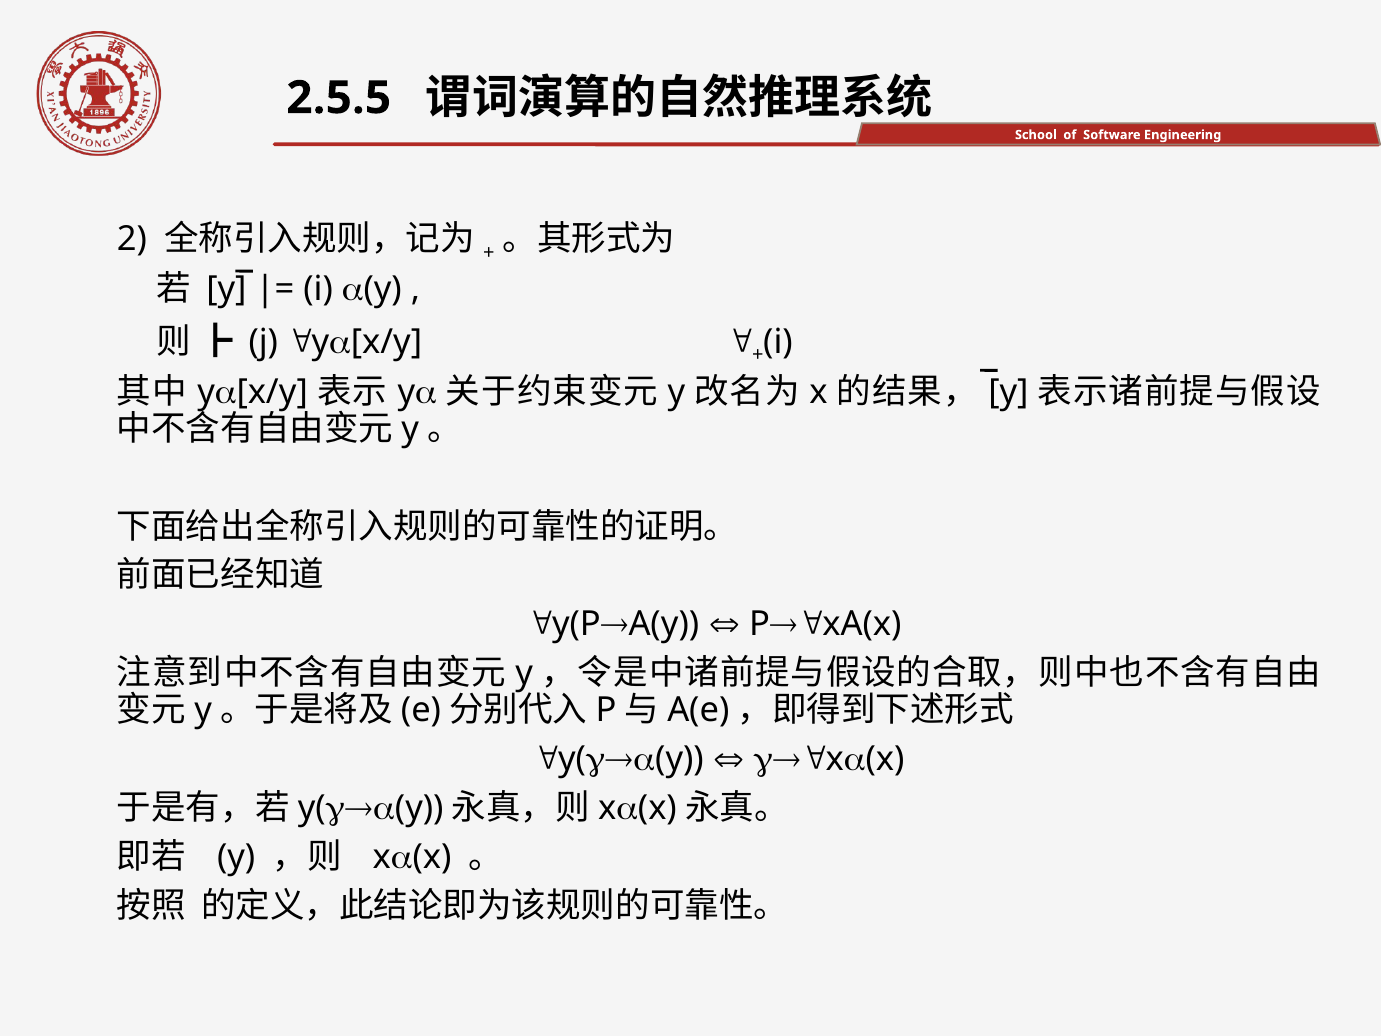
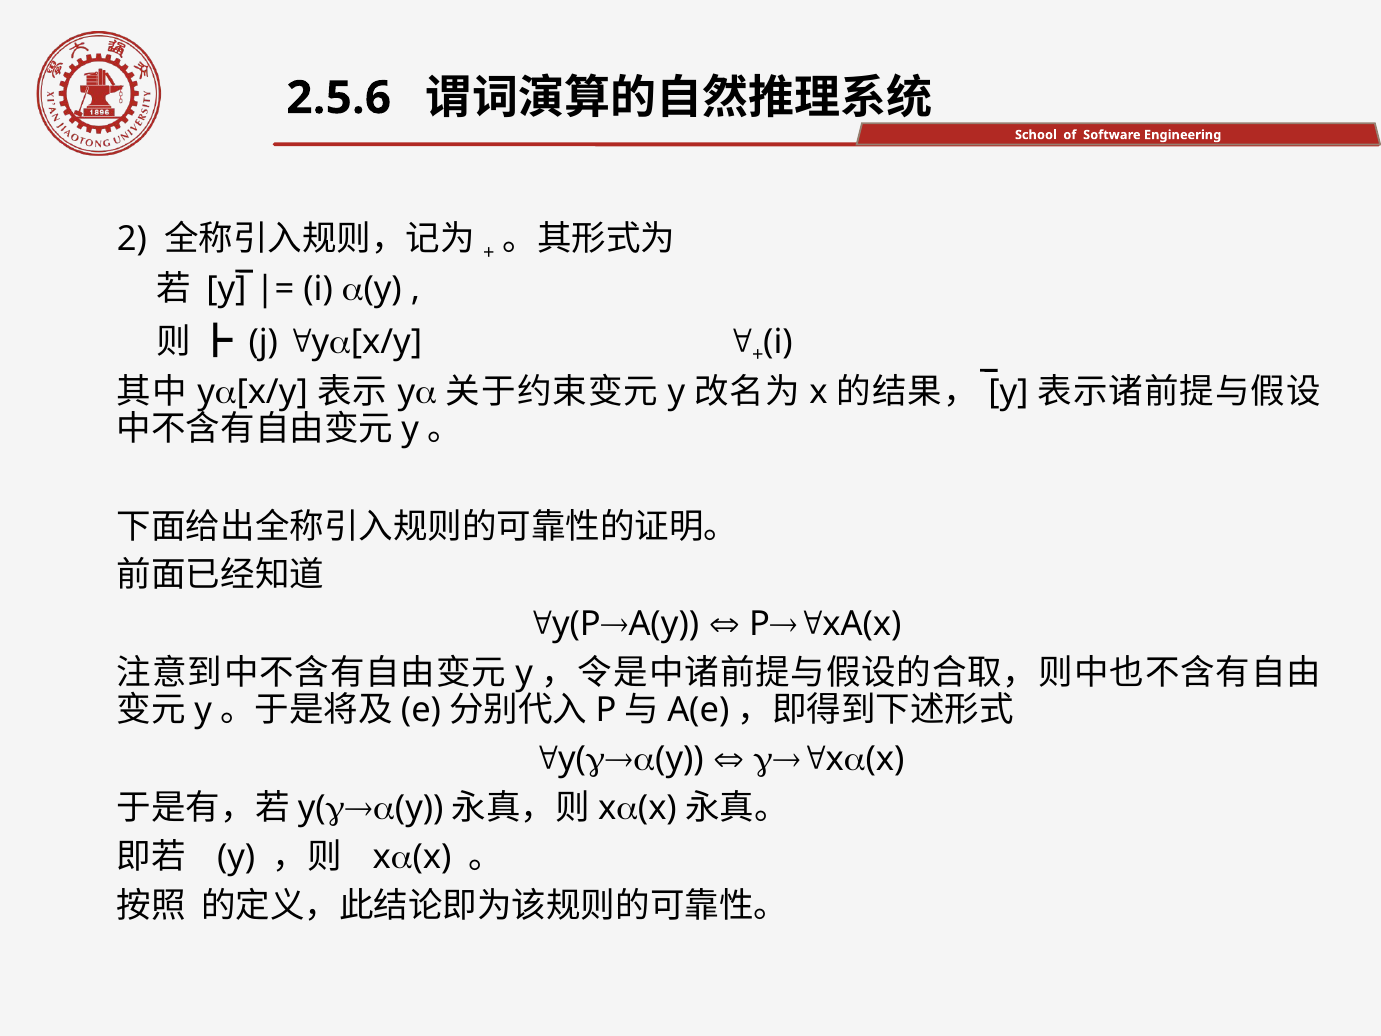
2.5.5: 2.5.5 -> 2.5.6 (339, 98)
